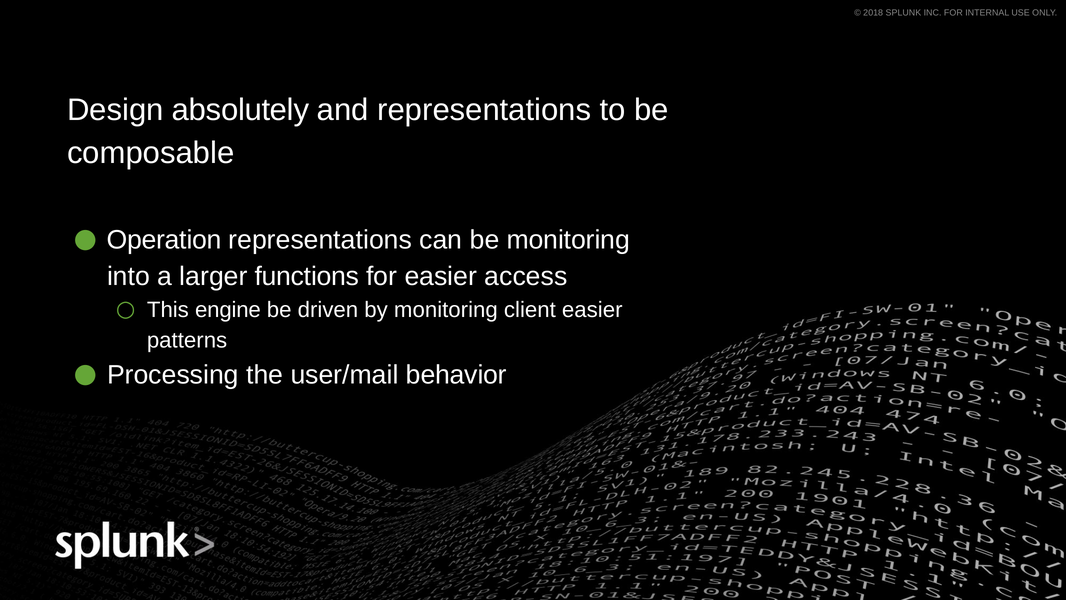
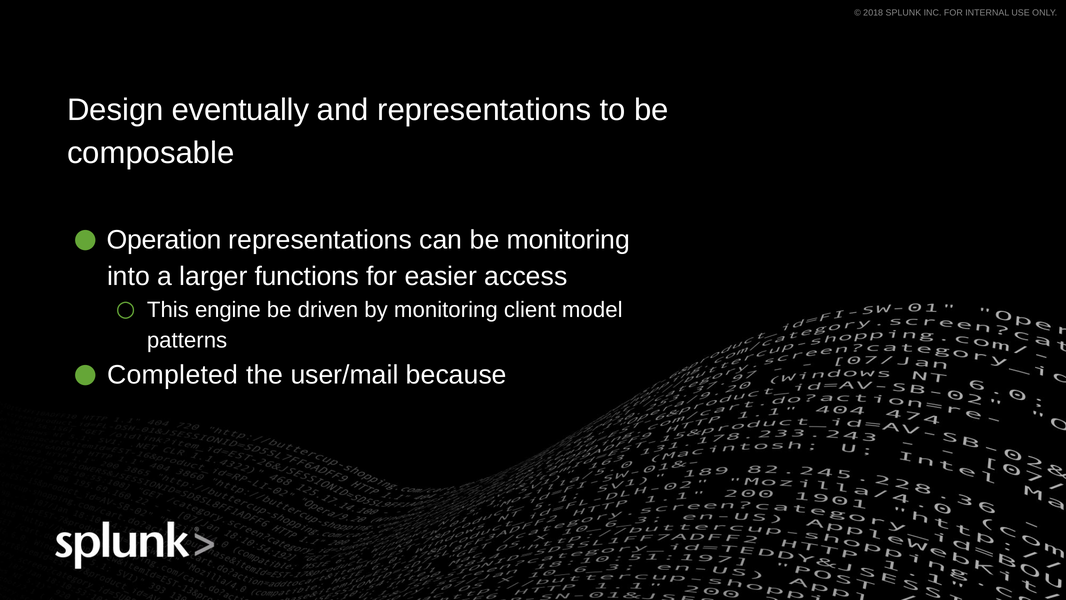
absolutely: absolutely -> eventually (240, 110)
client easier: easier -> model (592, 309)
Processing: Processing -> Completed (173, 375)
behavior: behavior -> because (456, 375)
